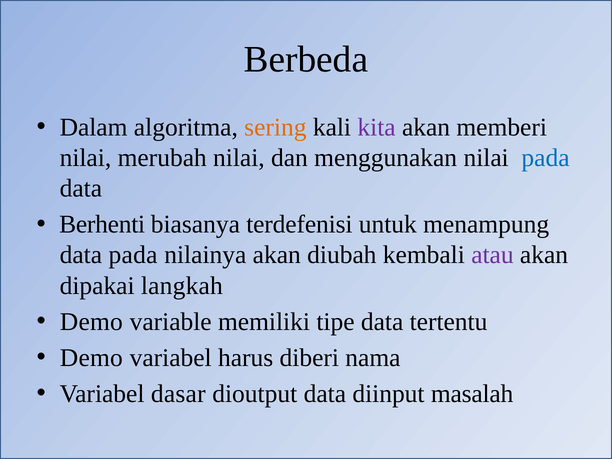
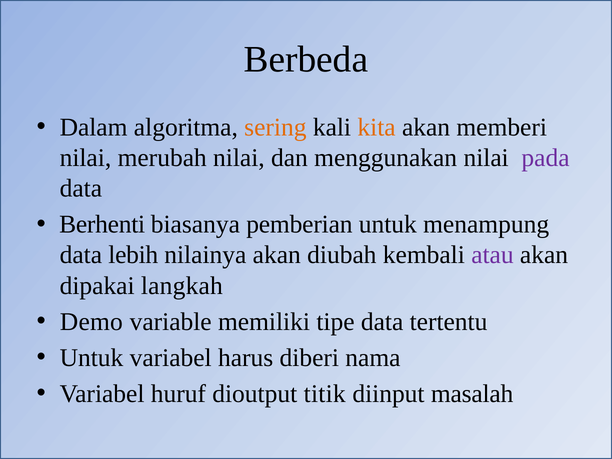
kita colour: purple -> orange (377, 127)
pada colour: blue -> purple (546, 158)
terdefenisi: terdefenisi -> pemberian (299, 224)
data pada: pada -> lebih (133, 255)
Demo: Demo -> Untuk (91, 358)
dasar: dasar -> huruf (178, 394)
dioutput data: data -> titik (325, 394)
